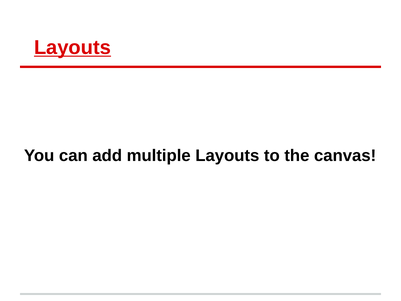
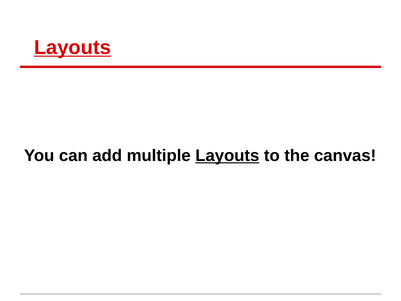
Layouts underline: none -> present (227, 156)
